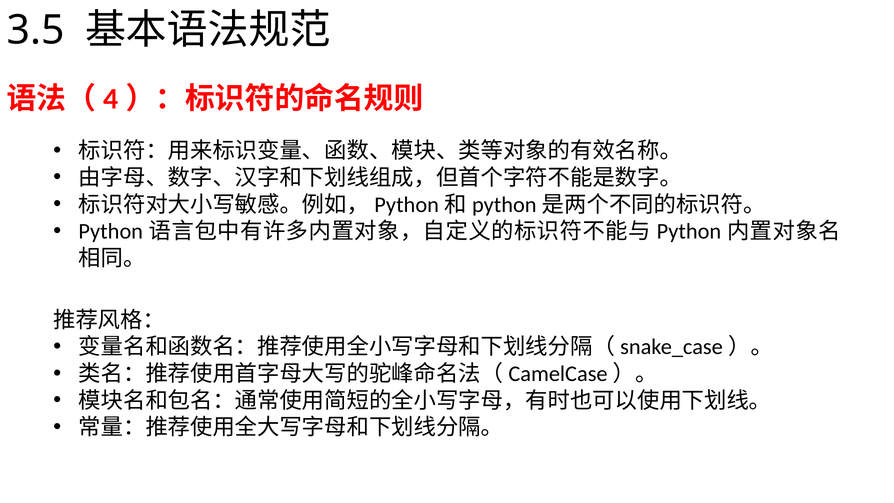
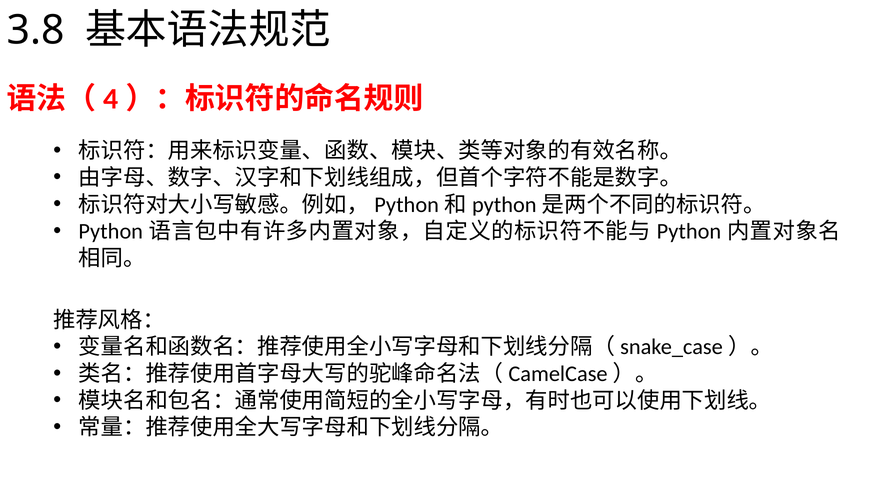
3.5: 3.5 -> 3.8 (36, 30)
